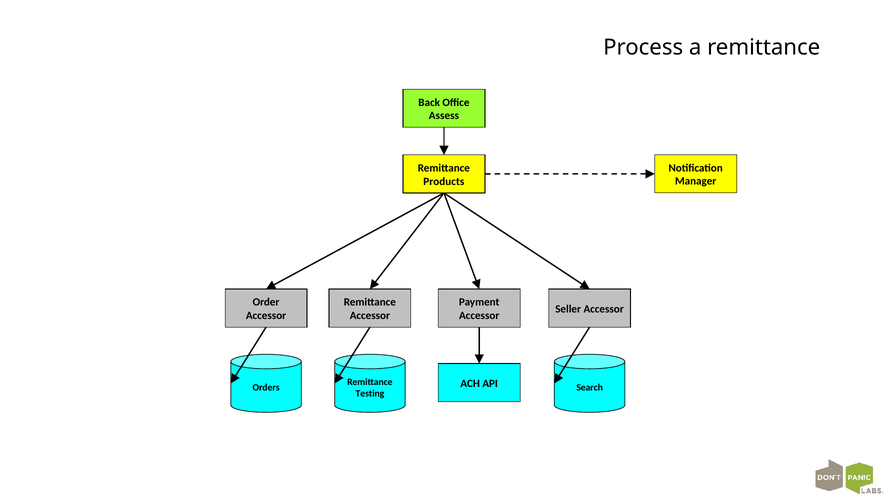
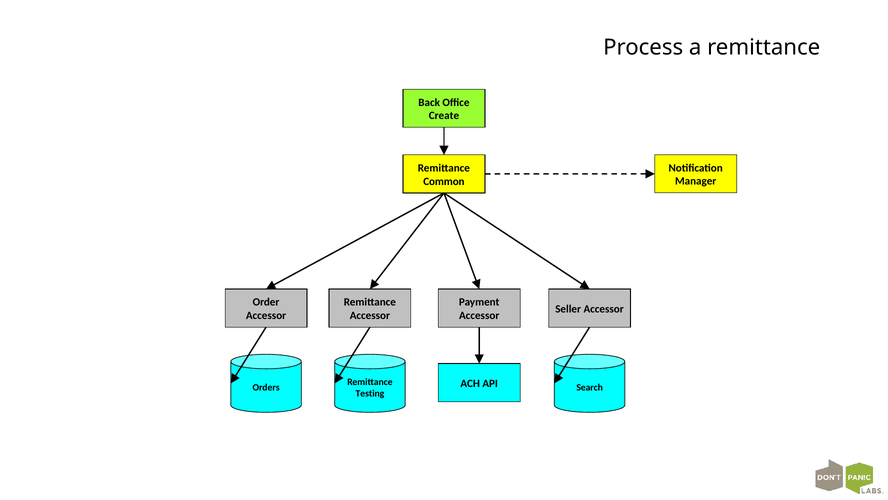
Assess: Assess -> Create (444, 116)
Products: Products -> Common (444, 181)
